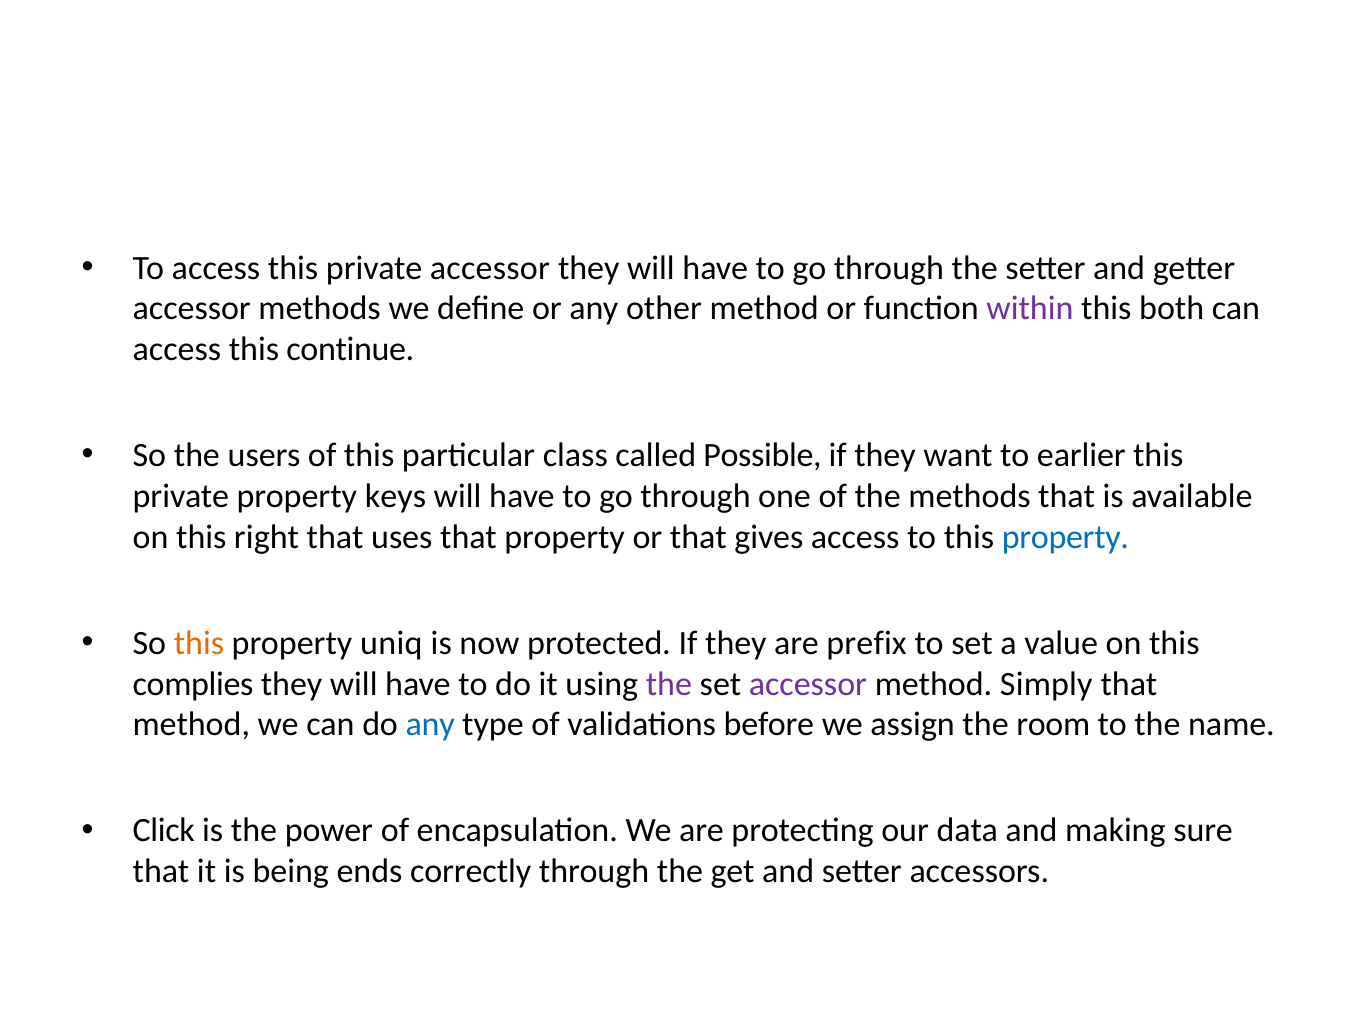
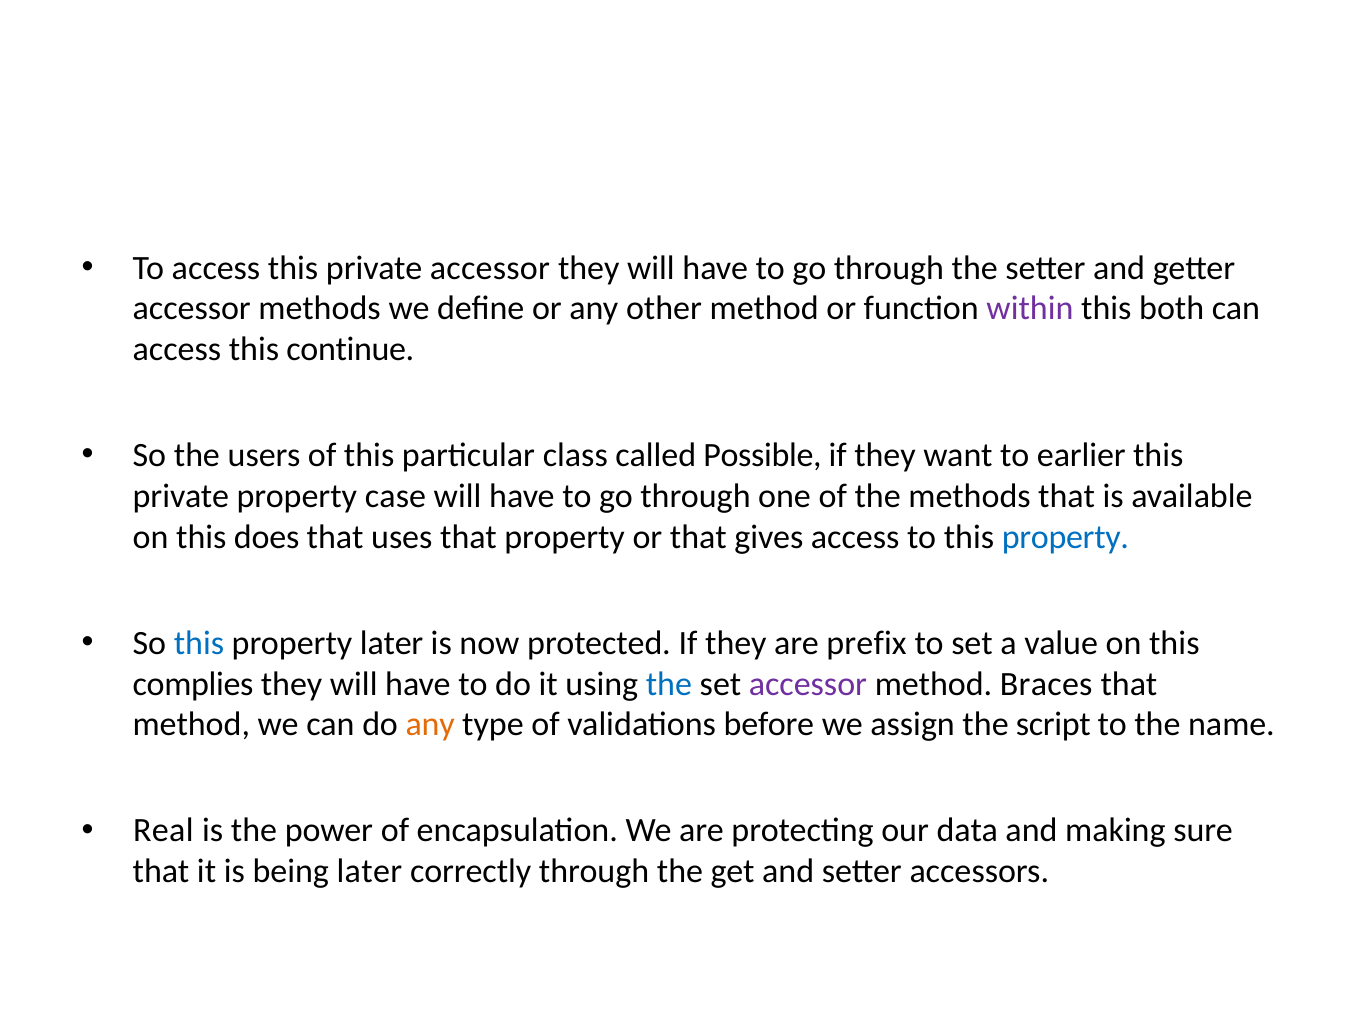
keys: keys -> case (395, 496)
right: right -> does (267, 537)
this colour: orange -> blue (199, 643)
property uniq: uniq -> later (392, 643)
the colour: purple -> blue (669, 684)
Simply: Simply -> Braces (1046, 684)
any colour: blue -> orange (430, 725)
room: room -> script (1053, 725)
Click: Click -> Real (163, 830)
being ends: ends -> later (369, 871)
